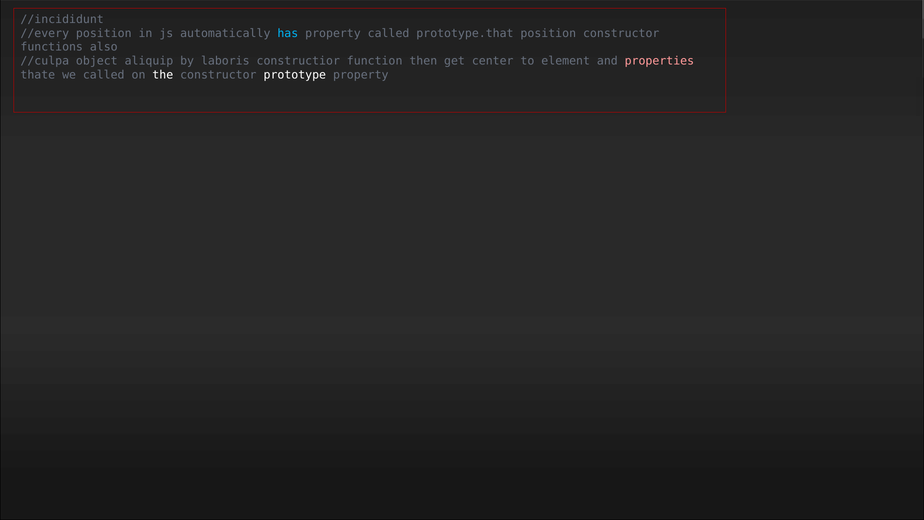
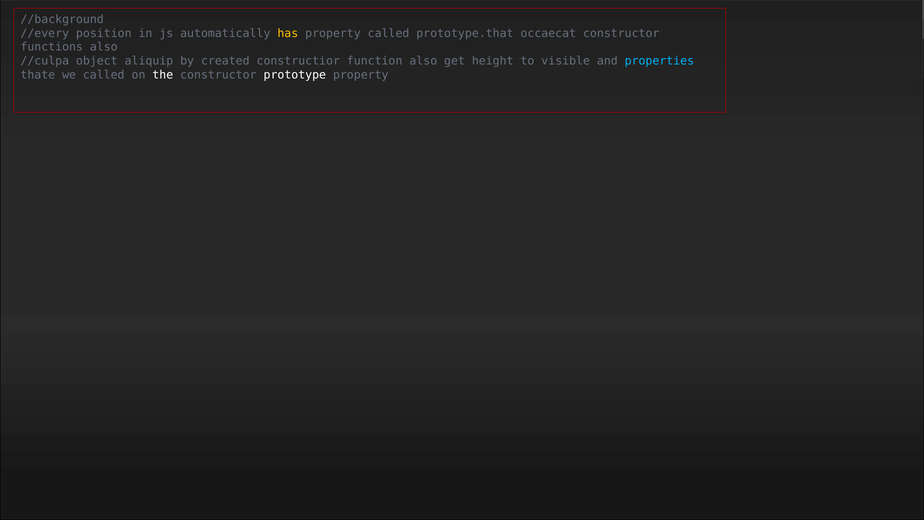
//incididunt: //incididunt -> //background (62, 19)
has colour: light blue -> yellow (288, 33)
prototype.that position: position -> occaecat (548, 33)
laboris: laboris -> created (225, 61)
function then: then -> also (423, 61)
center: center -> height (493, 61)
element: element -> visible (566, 61)
properties colour: pink -> light blue (659, 61)
